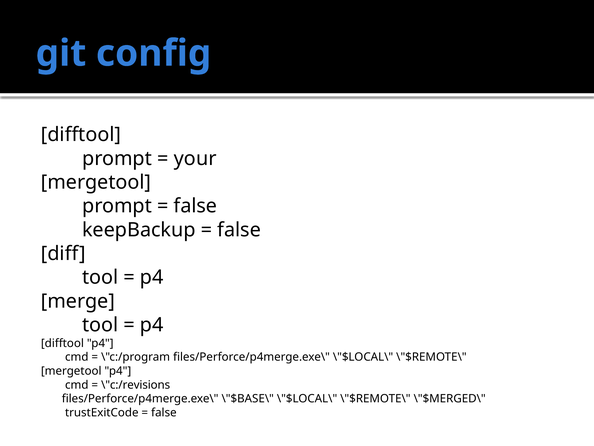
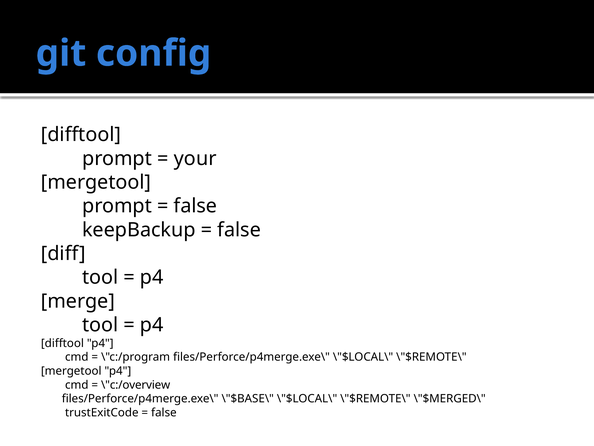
\"c:/revisions: \"c:/revisions -> \"c:/overview (136, 384)
